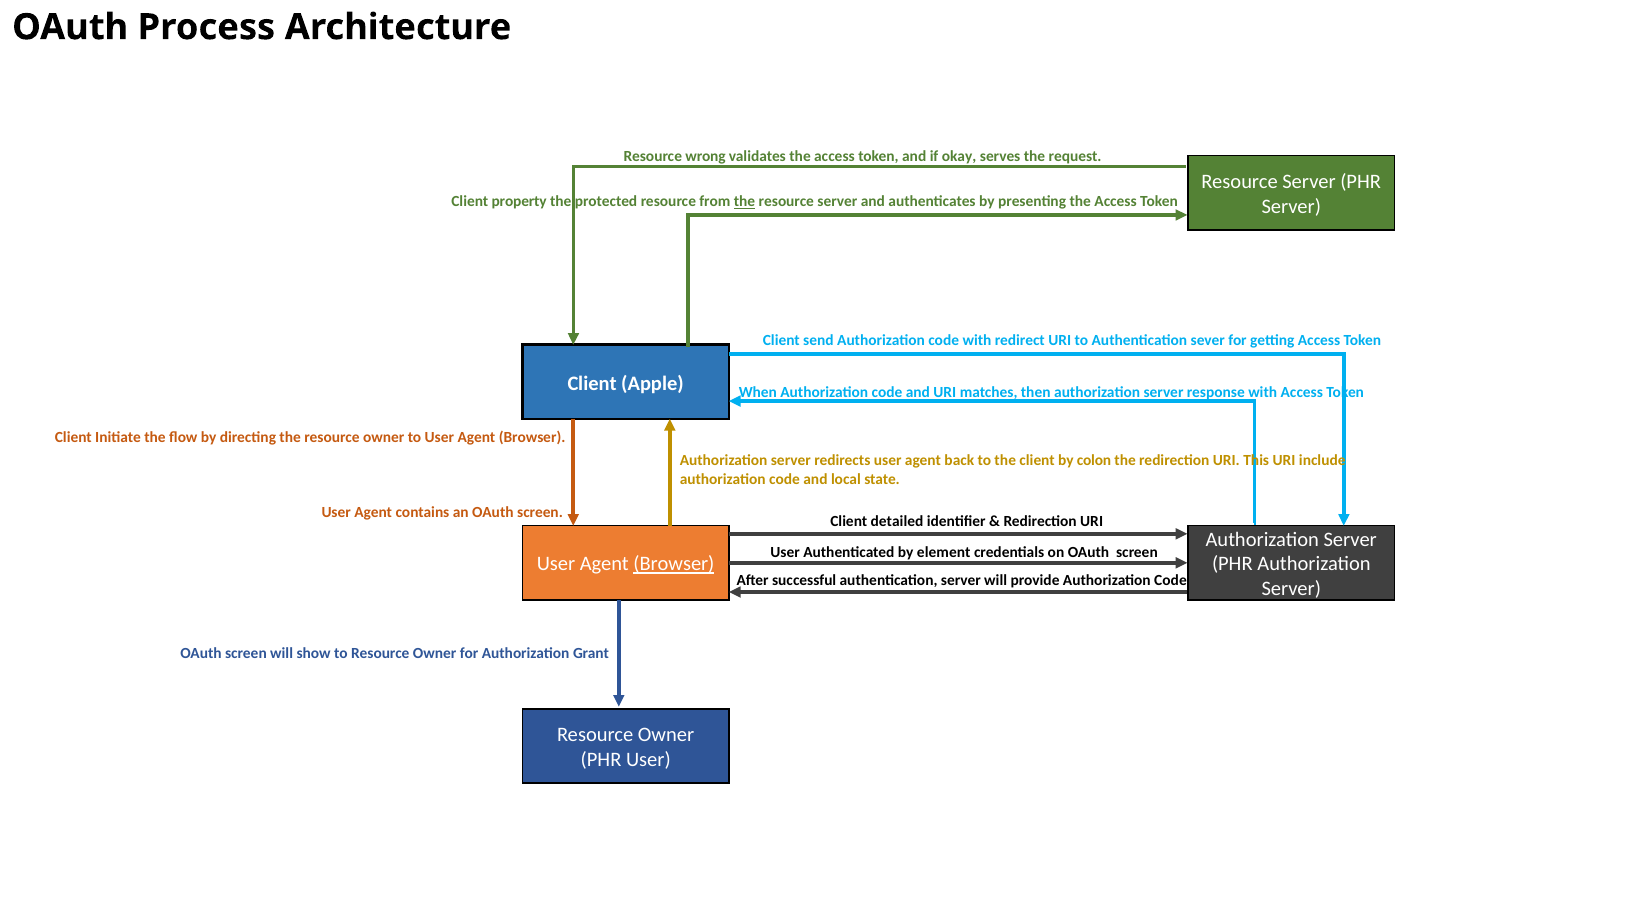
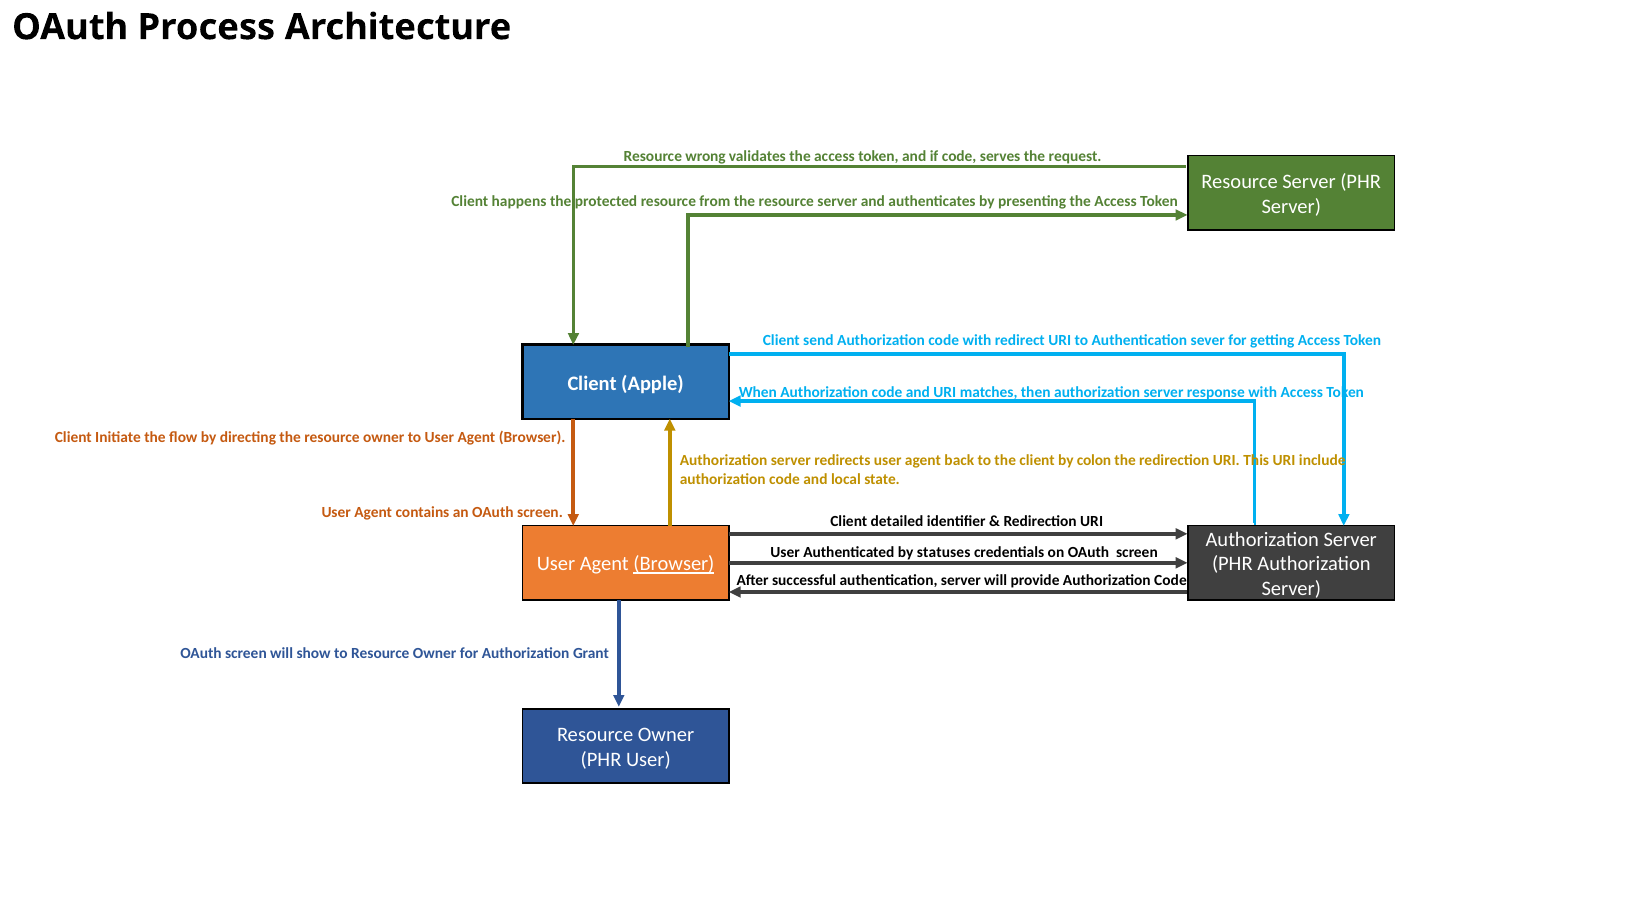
if okay: okay -> code (959, 157)
property: property -> happens (519, 201)
the underline: present -> none (745, 201)
element: element -> statuses (944, 552)
